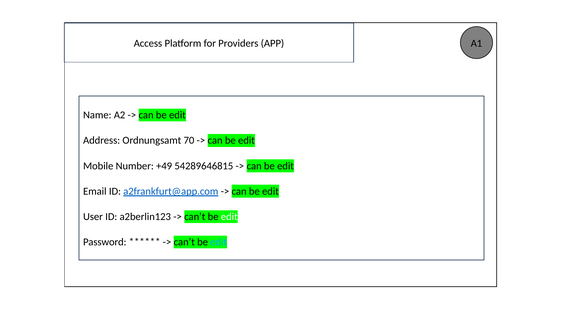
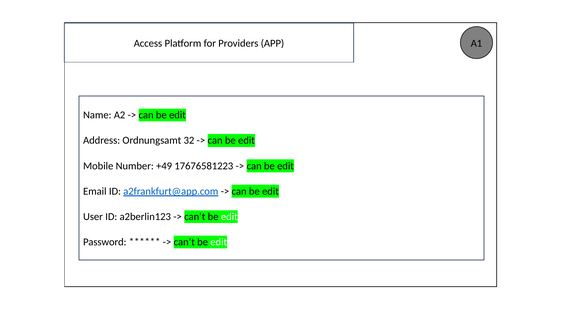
70: 70 -> 32 (189, 140)
54289646815: 54289646815 -> 17676581223 (204, 166)
edit colour: light blue -> white (219, 242)
